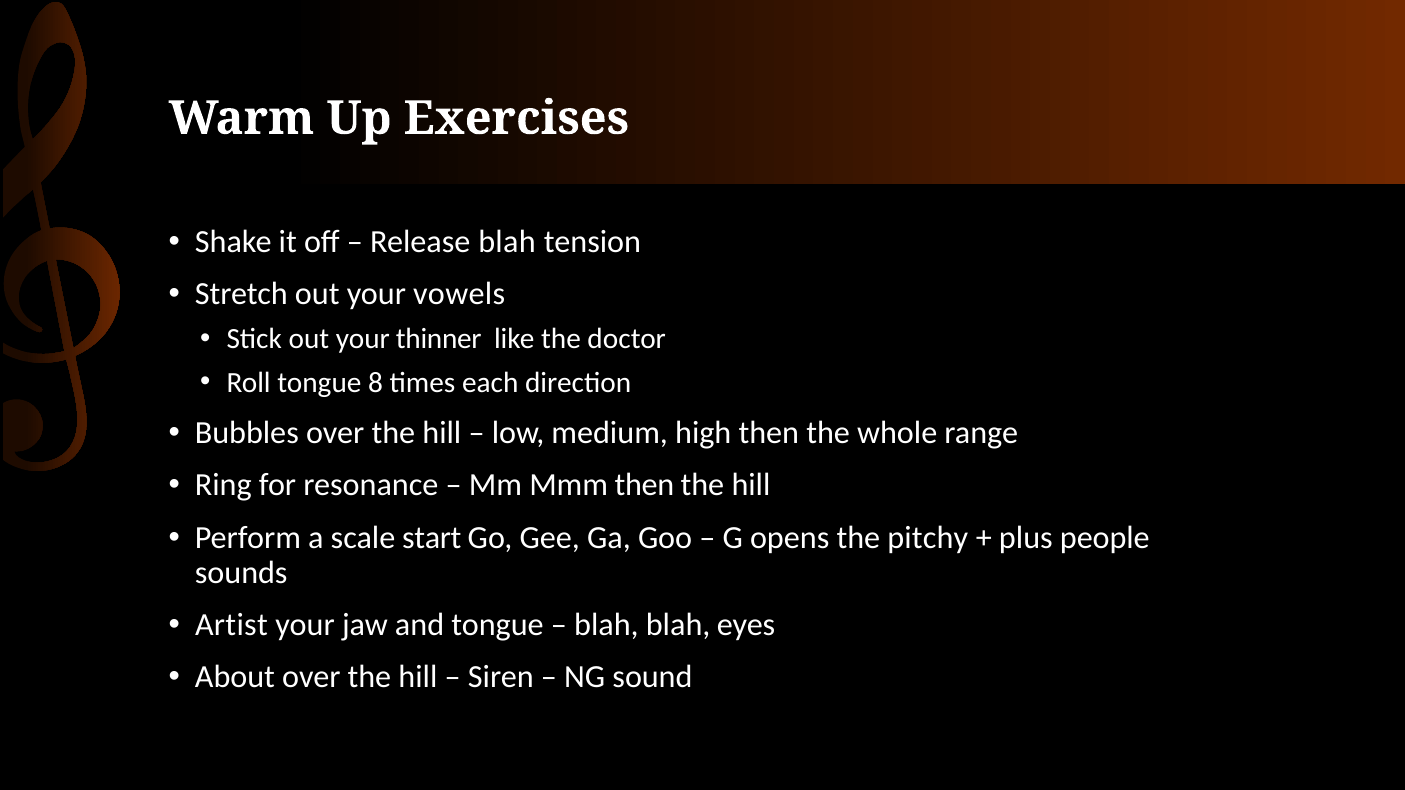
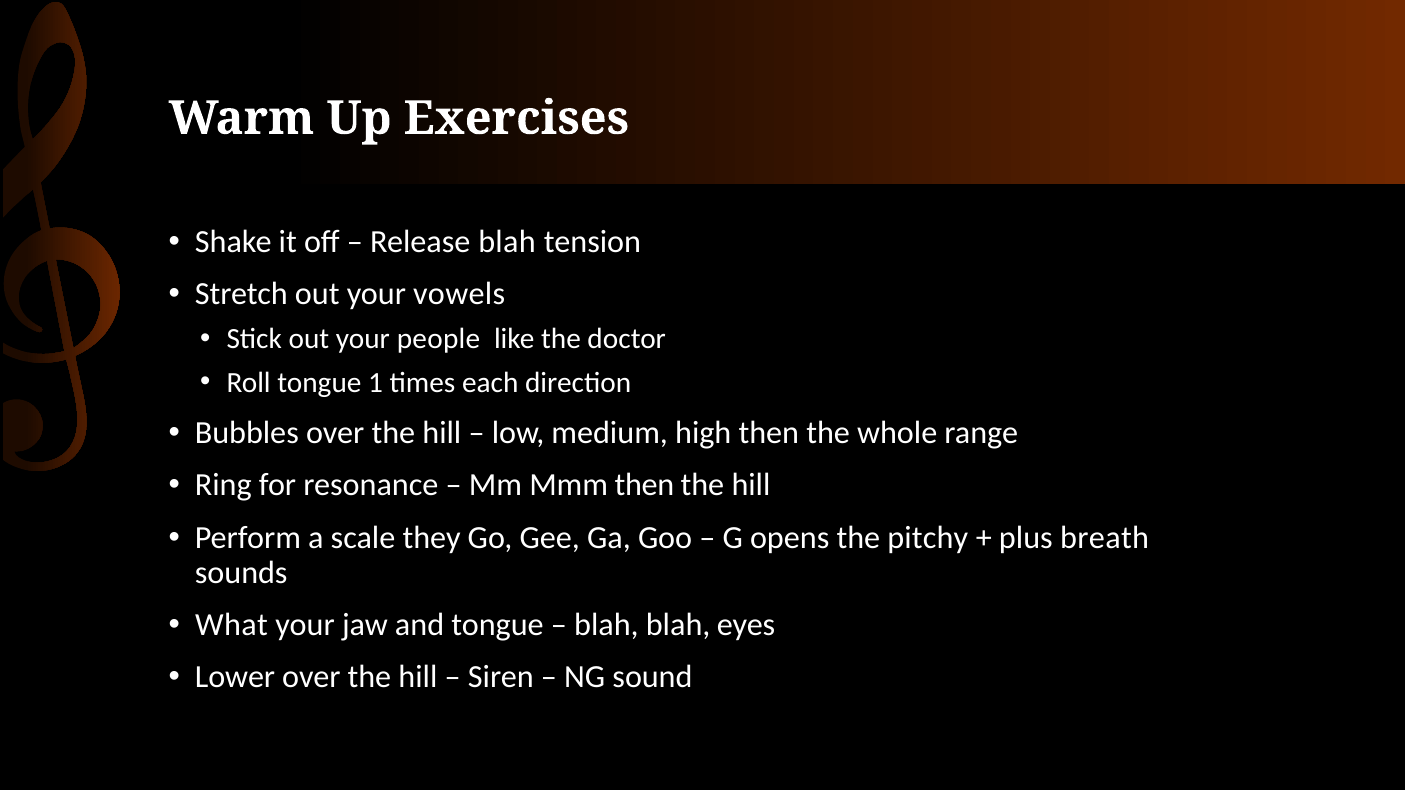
thinner: thinner -> people (438, 339)
8: 8 -> 1 (376, 383)
start: start -> they (432, 538)
people: people -> breath (1105, 538)
Artist: Artist -> What (231, 625)
About: About -> Lower (235, 677)
